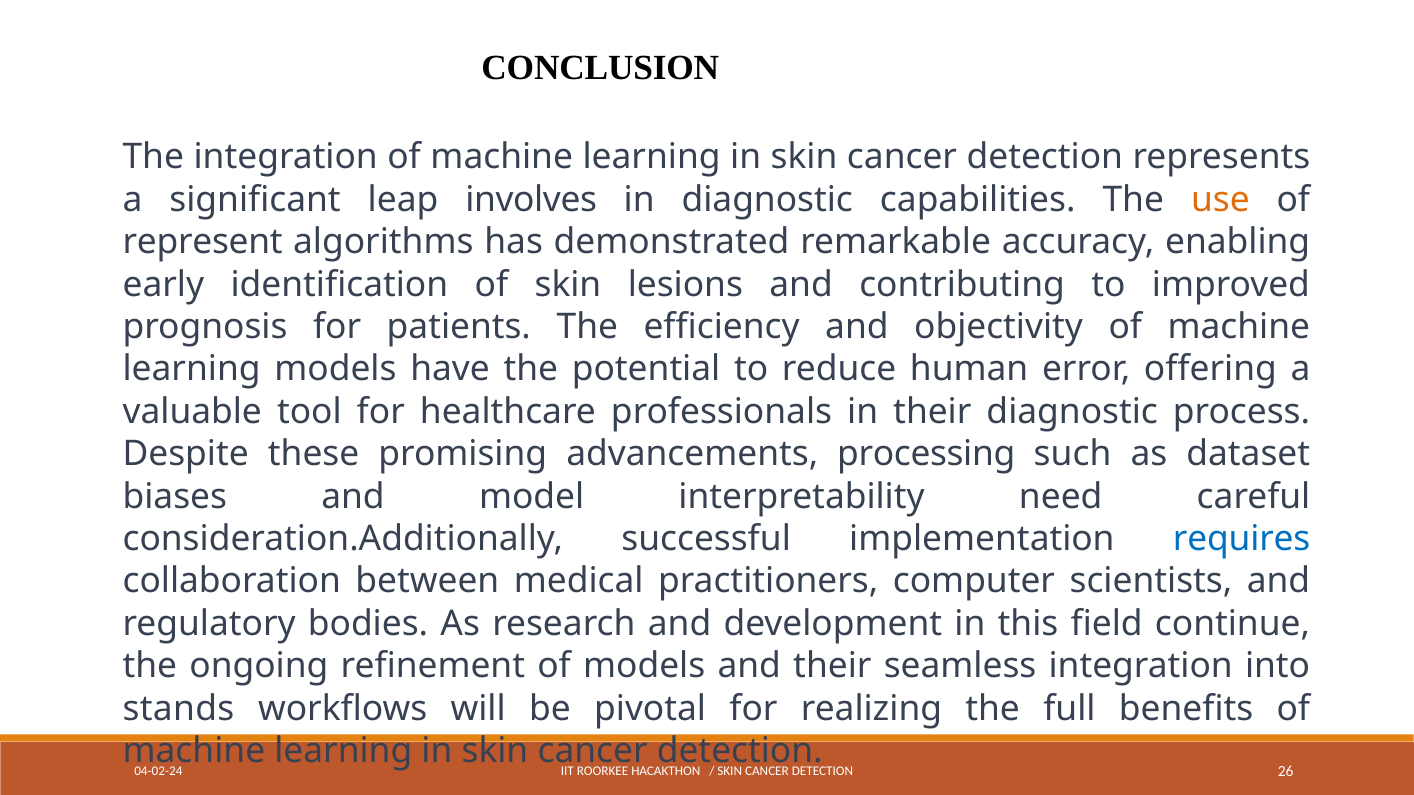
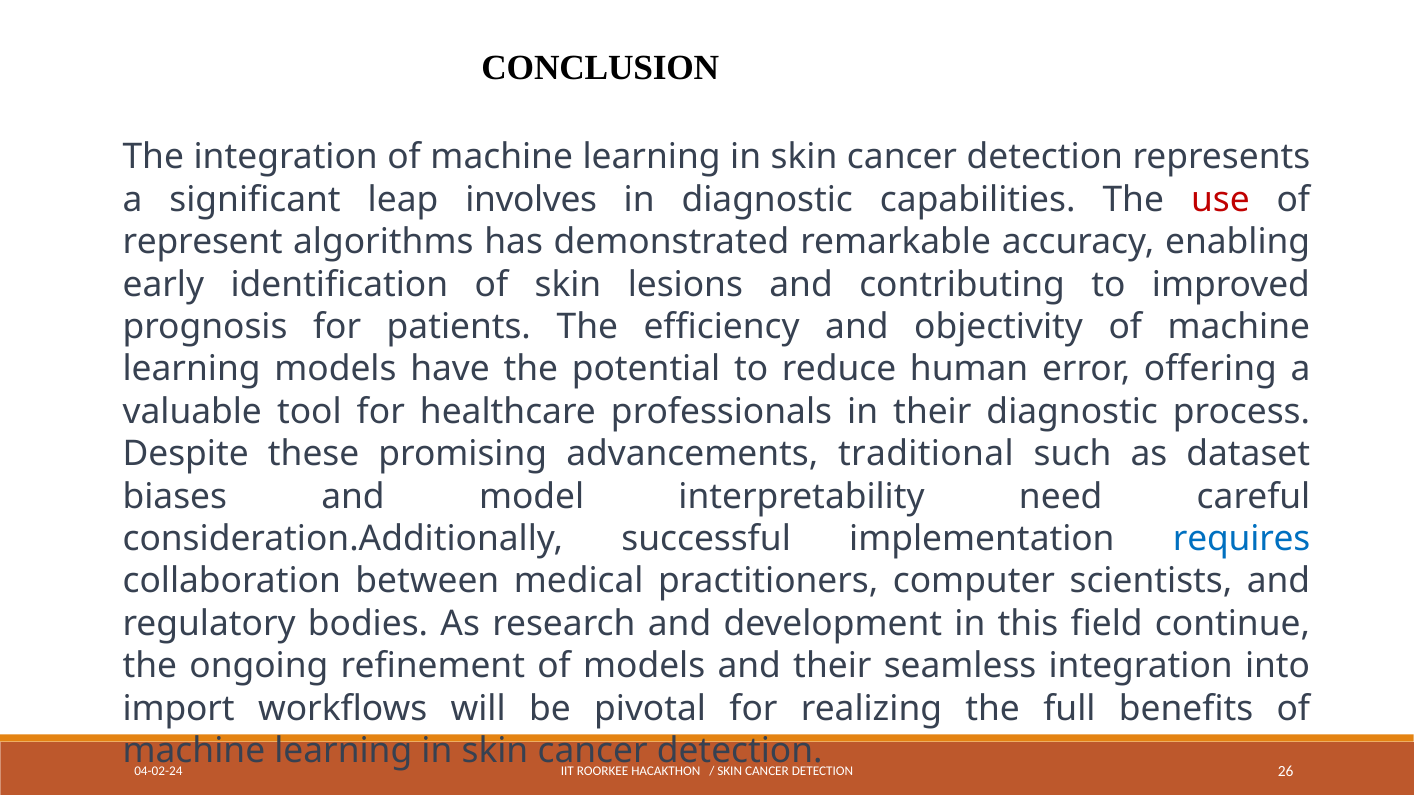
use colour: orange -> red (1220, 200)
processing: processing -> traditional (926, 454)
stands: stands -> import (179, 709)
